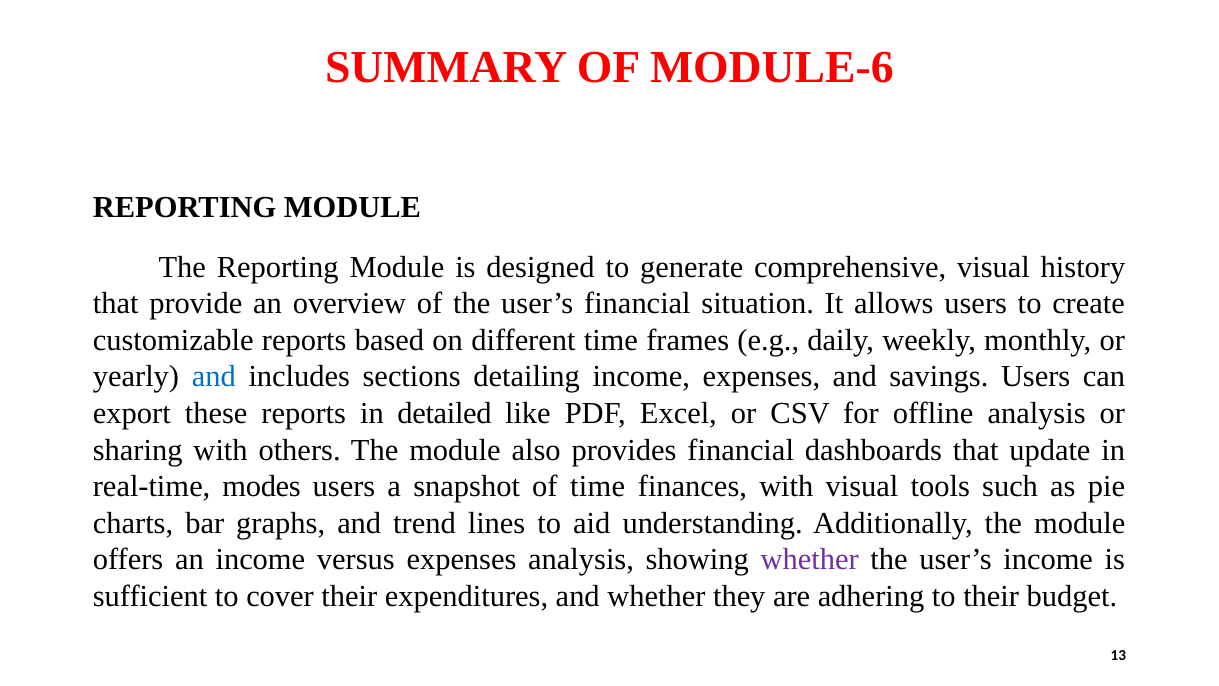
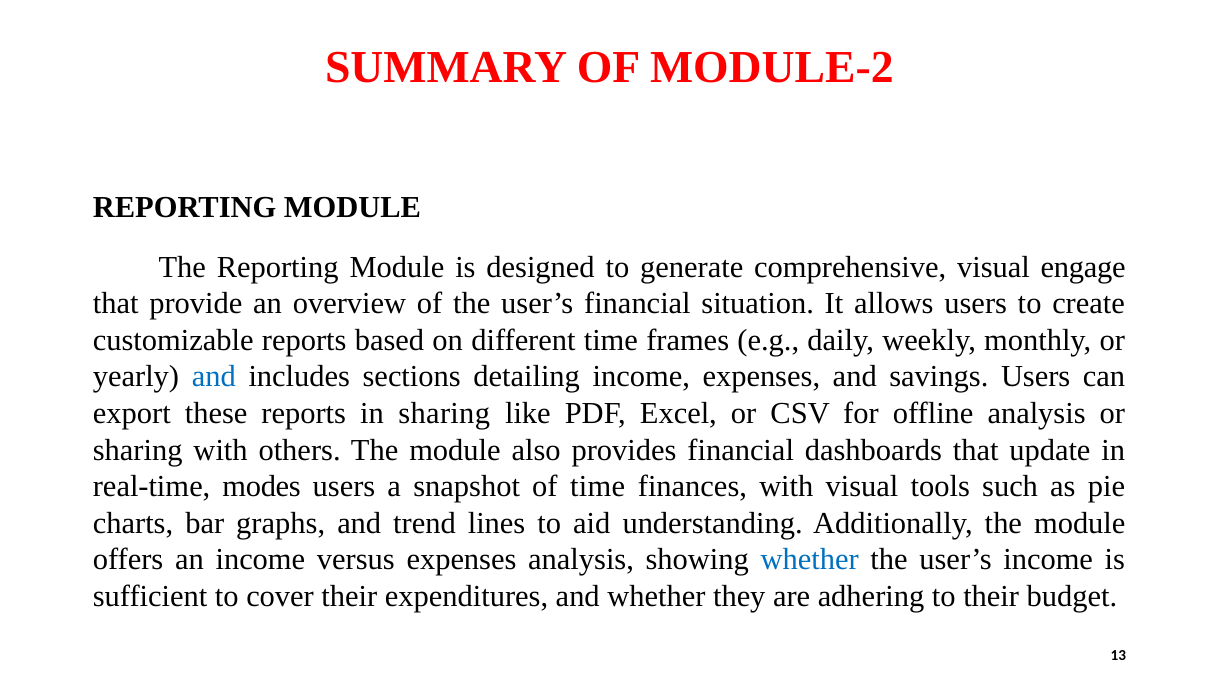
MODULE-6: MODULE-6 -> MODULE-2 (772, 68)
history: history -> engage (1083, 267)
in detailed: detailed -> sharing (444, 413)
whether colour: purple -> blue (810, 560)
